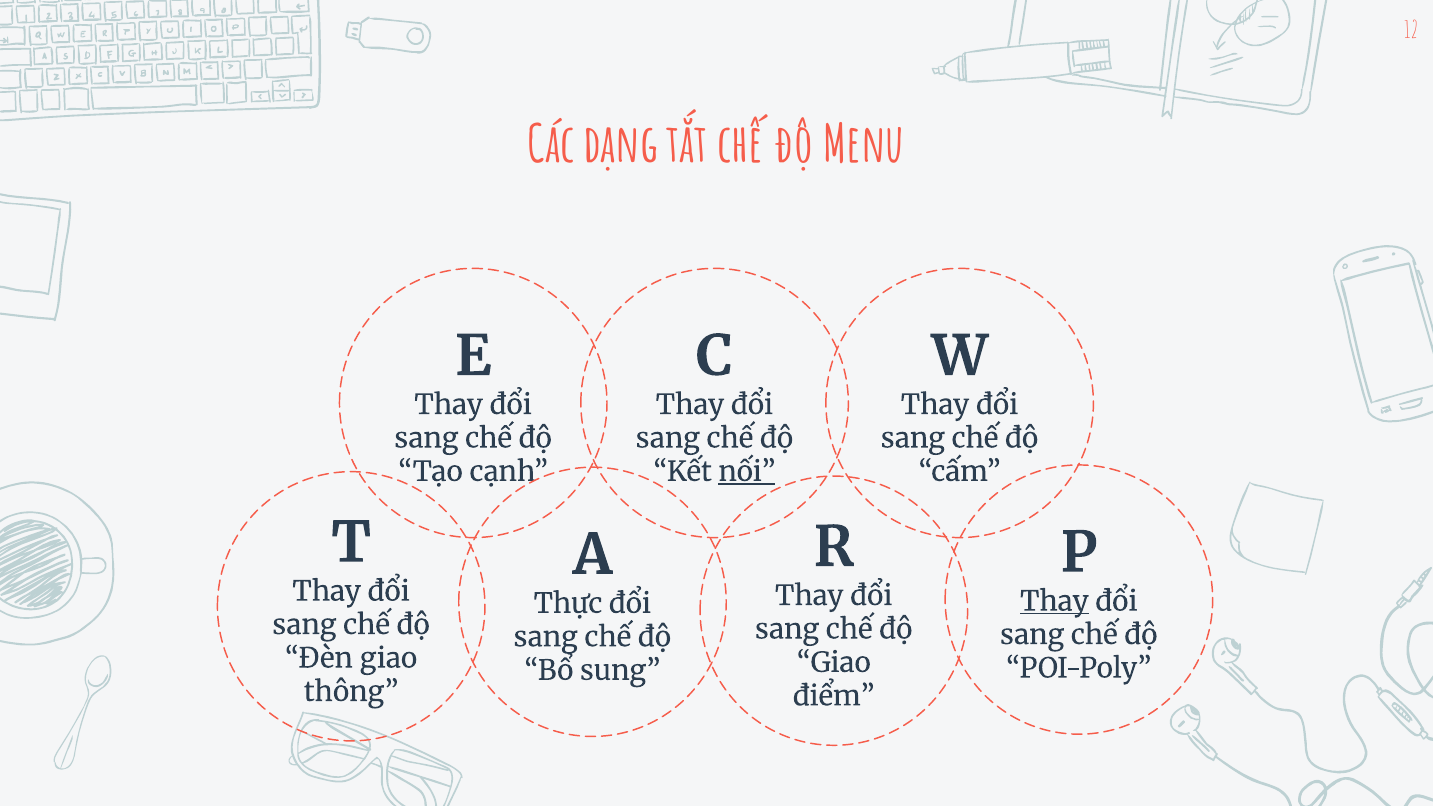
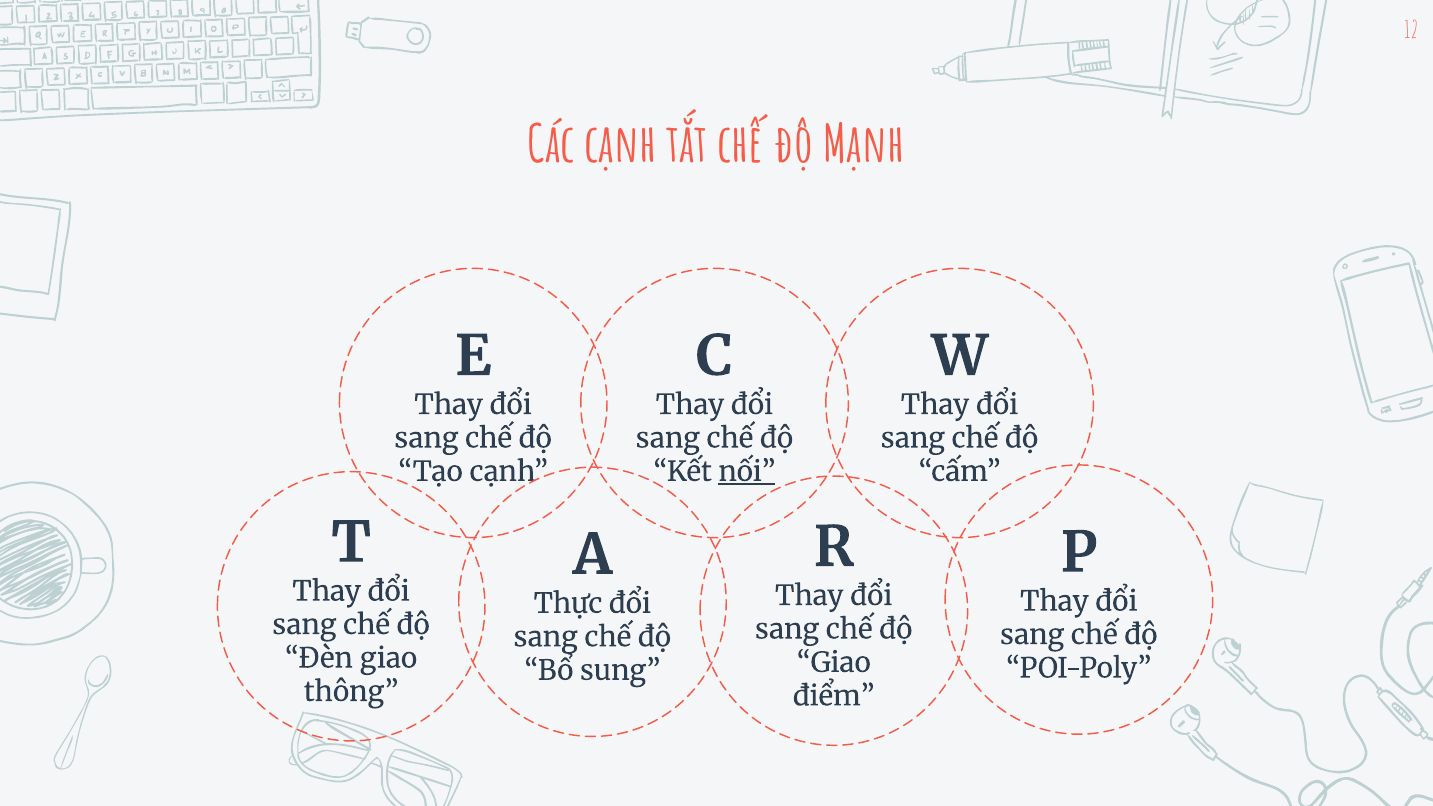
Các dạng: dạng -> cạnh (621, 145)
Menu: Menu -> Mạnh (864, 145)
Thay underline: present -> none (1054, 602)
